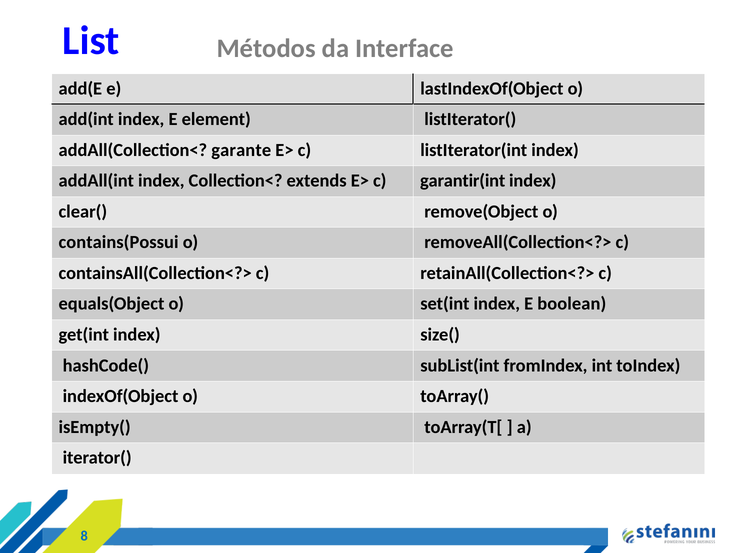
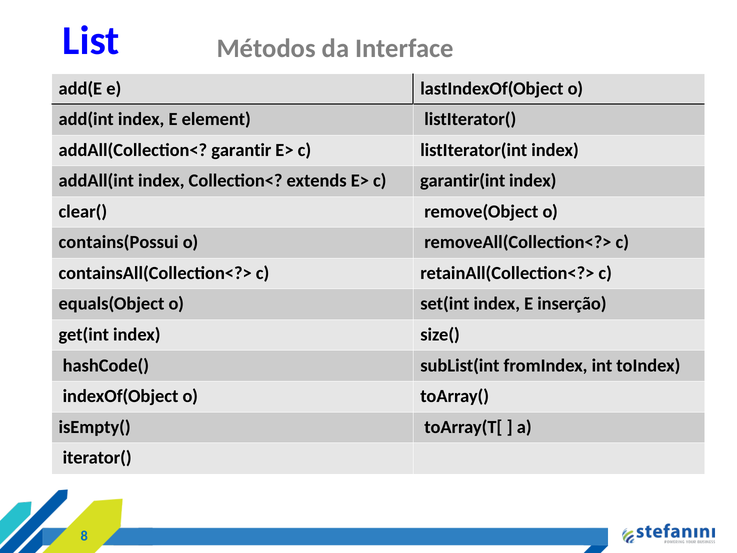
garante: garante -> garantir (241, 150)
boolean: boolean -> inserção (572, 304)
